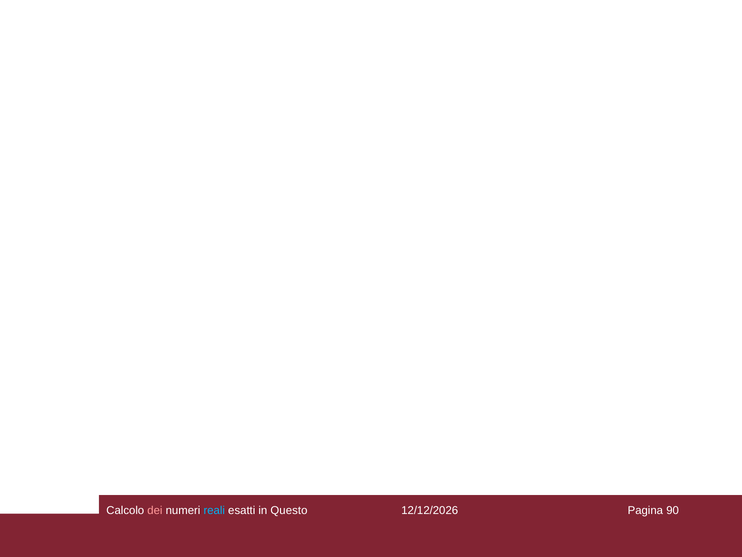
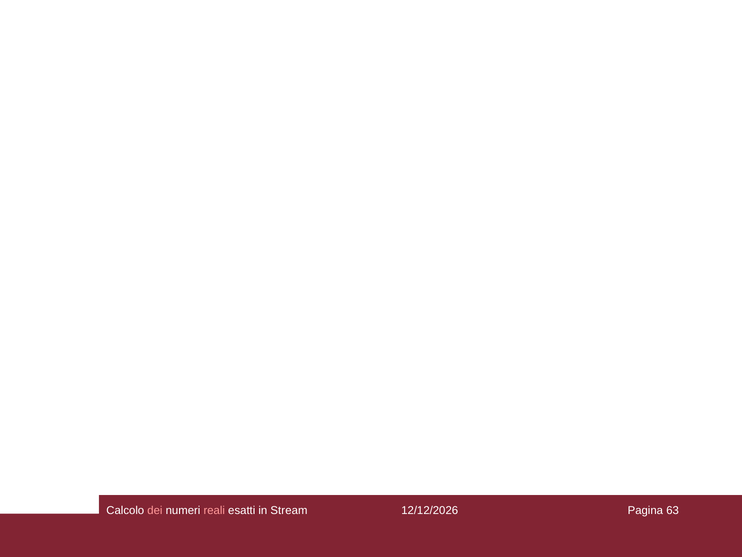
reali colour: light blue -> pink (214, 510)
Questo: Questo -> Stream (289, 510)
90: 90 -> 63 (673, 510)
